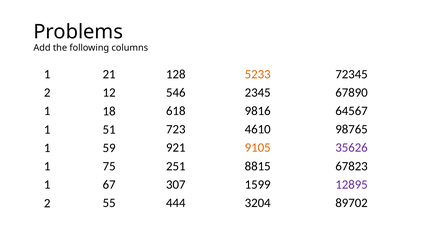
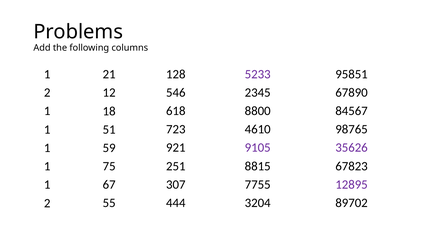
5233 colour: orange -> purple (258, 74)
72345: 72345 -> 95851 (352, 74)
9816: 9816 -> 8800 (258, 111)
64567: 64567 -> 84567 (352, 111)
9105 colour: orange -> purple (258, 148)
1599: 1599 -> 7755 (258, 184)
